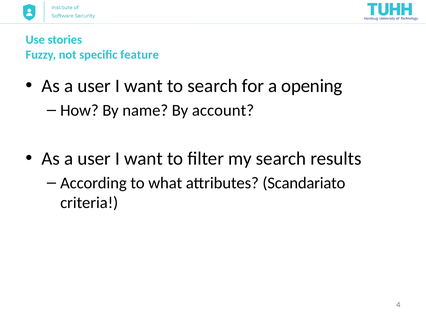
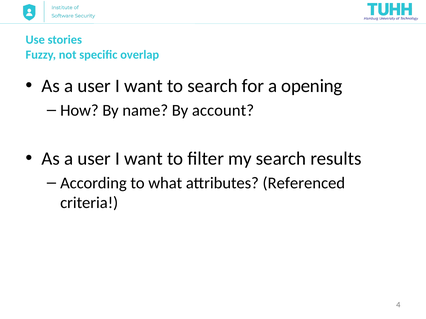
feature: feature -> overlap (140, 55)
Scandariato: Scandariato -> Referenced (304, 183)
